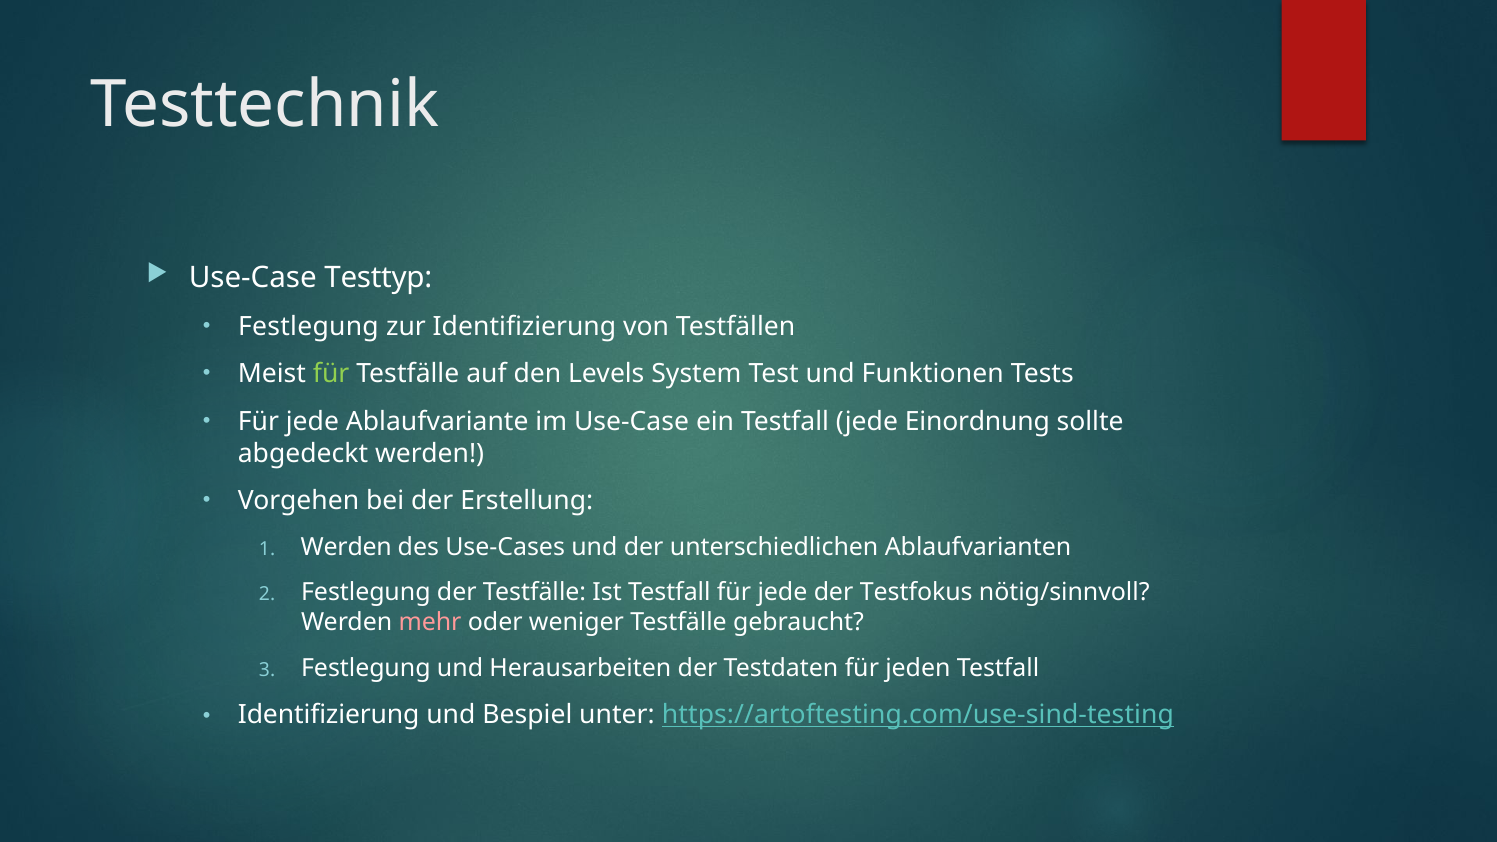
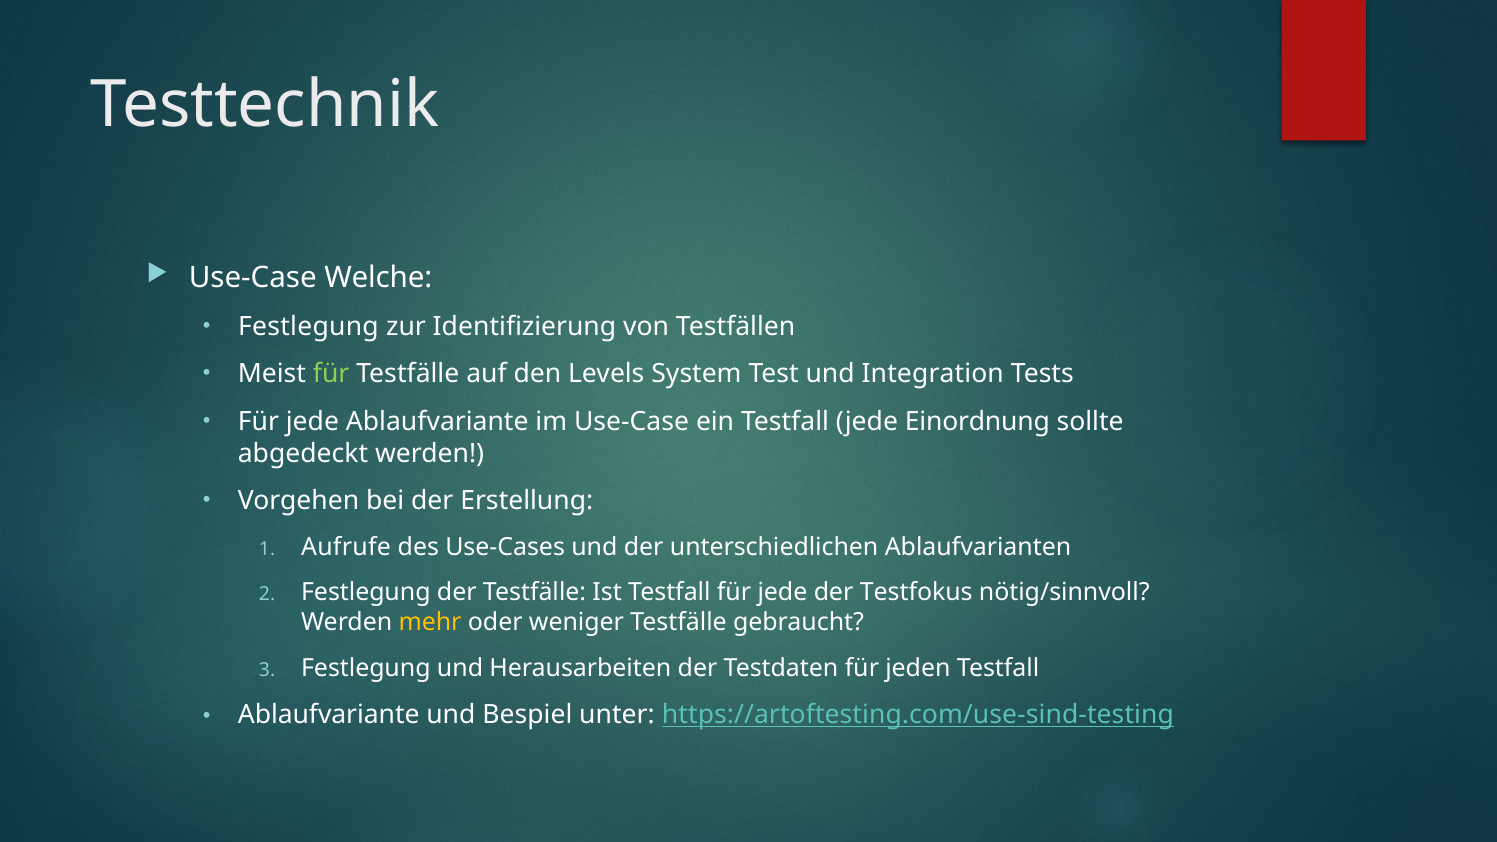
Testtyp: Testtyp -> Welche (378, 278)
Funktionen: Funktionen -> Integration (933, 374)
Werden: Werden -> Aufrufe (346, 547)
mehr colour: pink -> yellow (430, 623)
Identifizierung: Identifizierung -> Ablaufvariante (329, 715)
